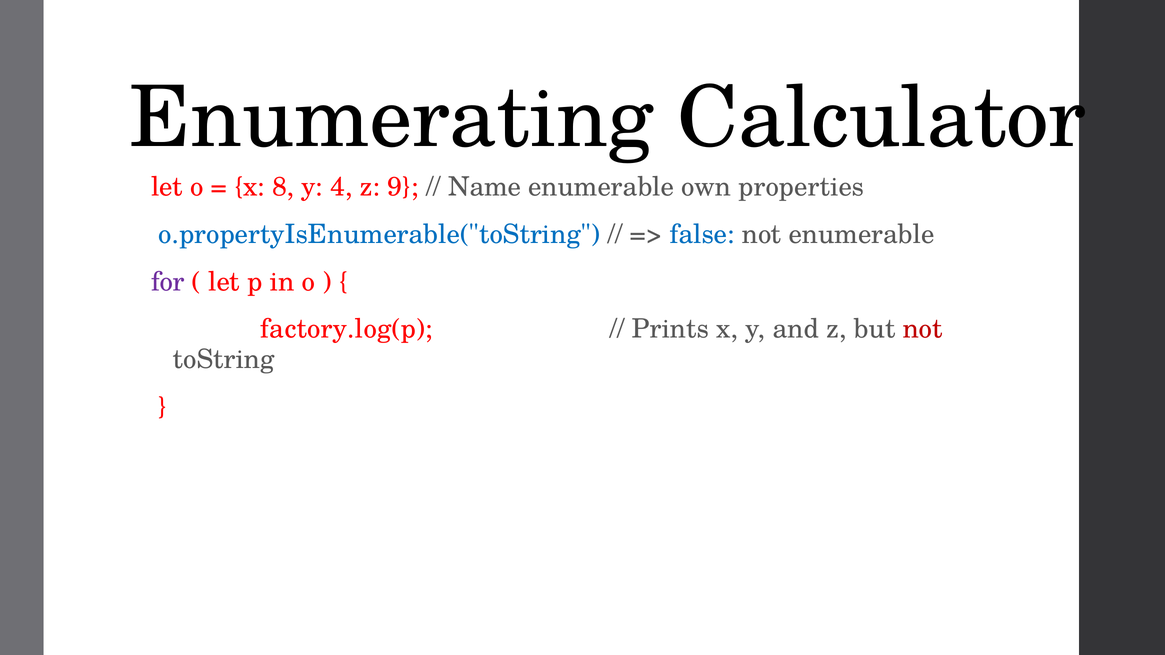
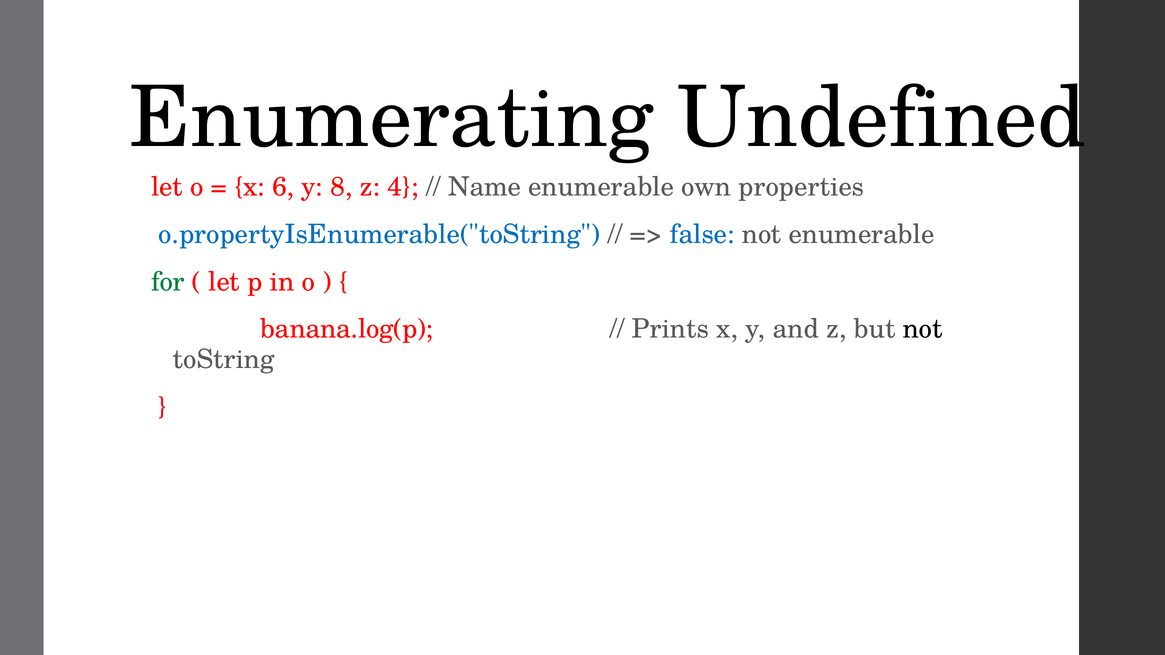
Calculator: Calculator -> Undefined (882, 118)
8: 8 -> 6 (283, 187)
4: 4 -> 8 (341, 187)
9: 9 -> 4 (403, 187)
for colour: purple -> green (168, 282)
factory.log(p: factory.log(p -> banana.log(p (347, 329)
not colour: red -> black (923, 329)
